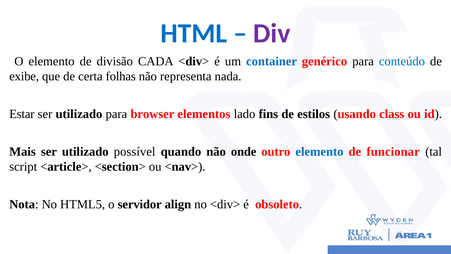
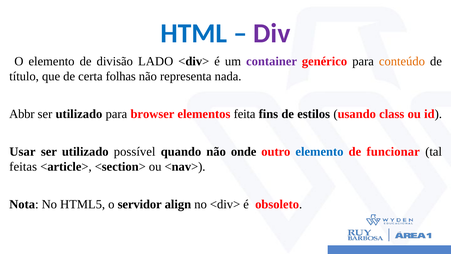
CADA: CADA -> LADO (156, 61)
container colour: blue -> purple (272, 61)
conteúdo colour: blue -> orange (402, 61)
exibe: exibe -> título (24, 76)
Estar: Estar -> Abbr (22, 114)
lado: lado -> feita (245, 114)
Mais: Mais -> Usar (22, 151)
script: script -> feitas (23, 166)
